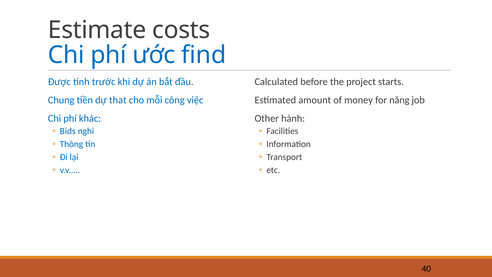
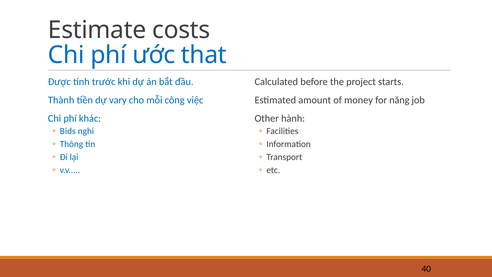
find: find -> that (204, 55)
Chung: Chung -> Thành (61, 100)
that: that -> vary (118, 100)
